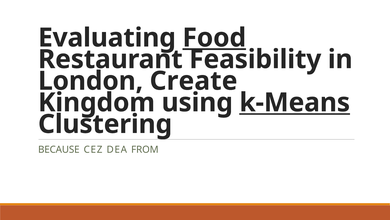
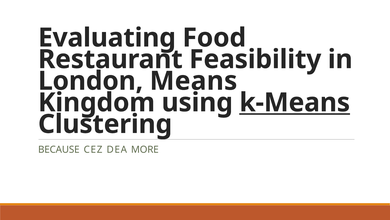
Food underline: present -> none (214, 38)
Create: Create -> Means (193, 81)
FROM: FROM -> MORE (145, 149)
